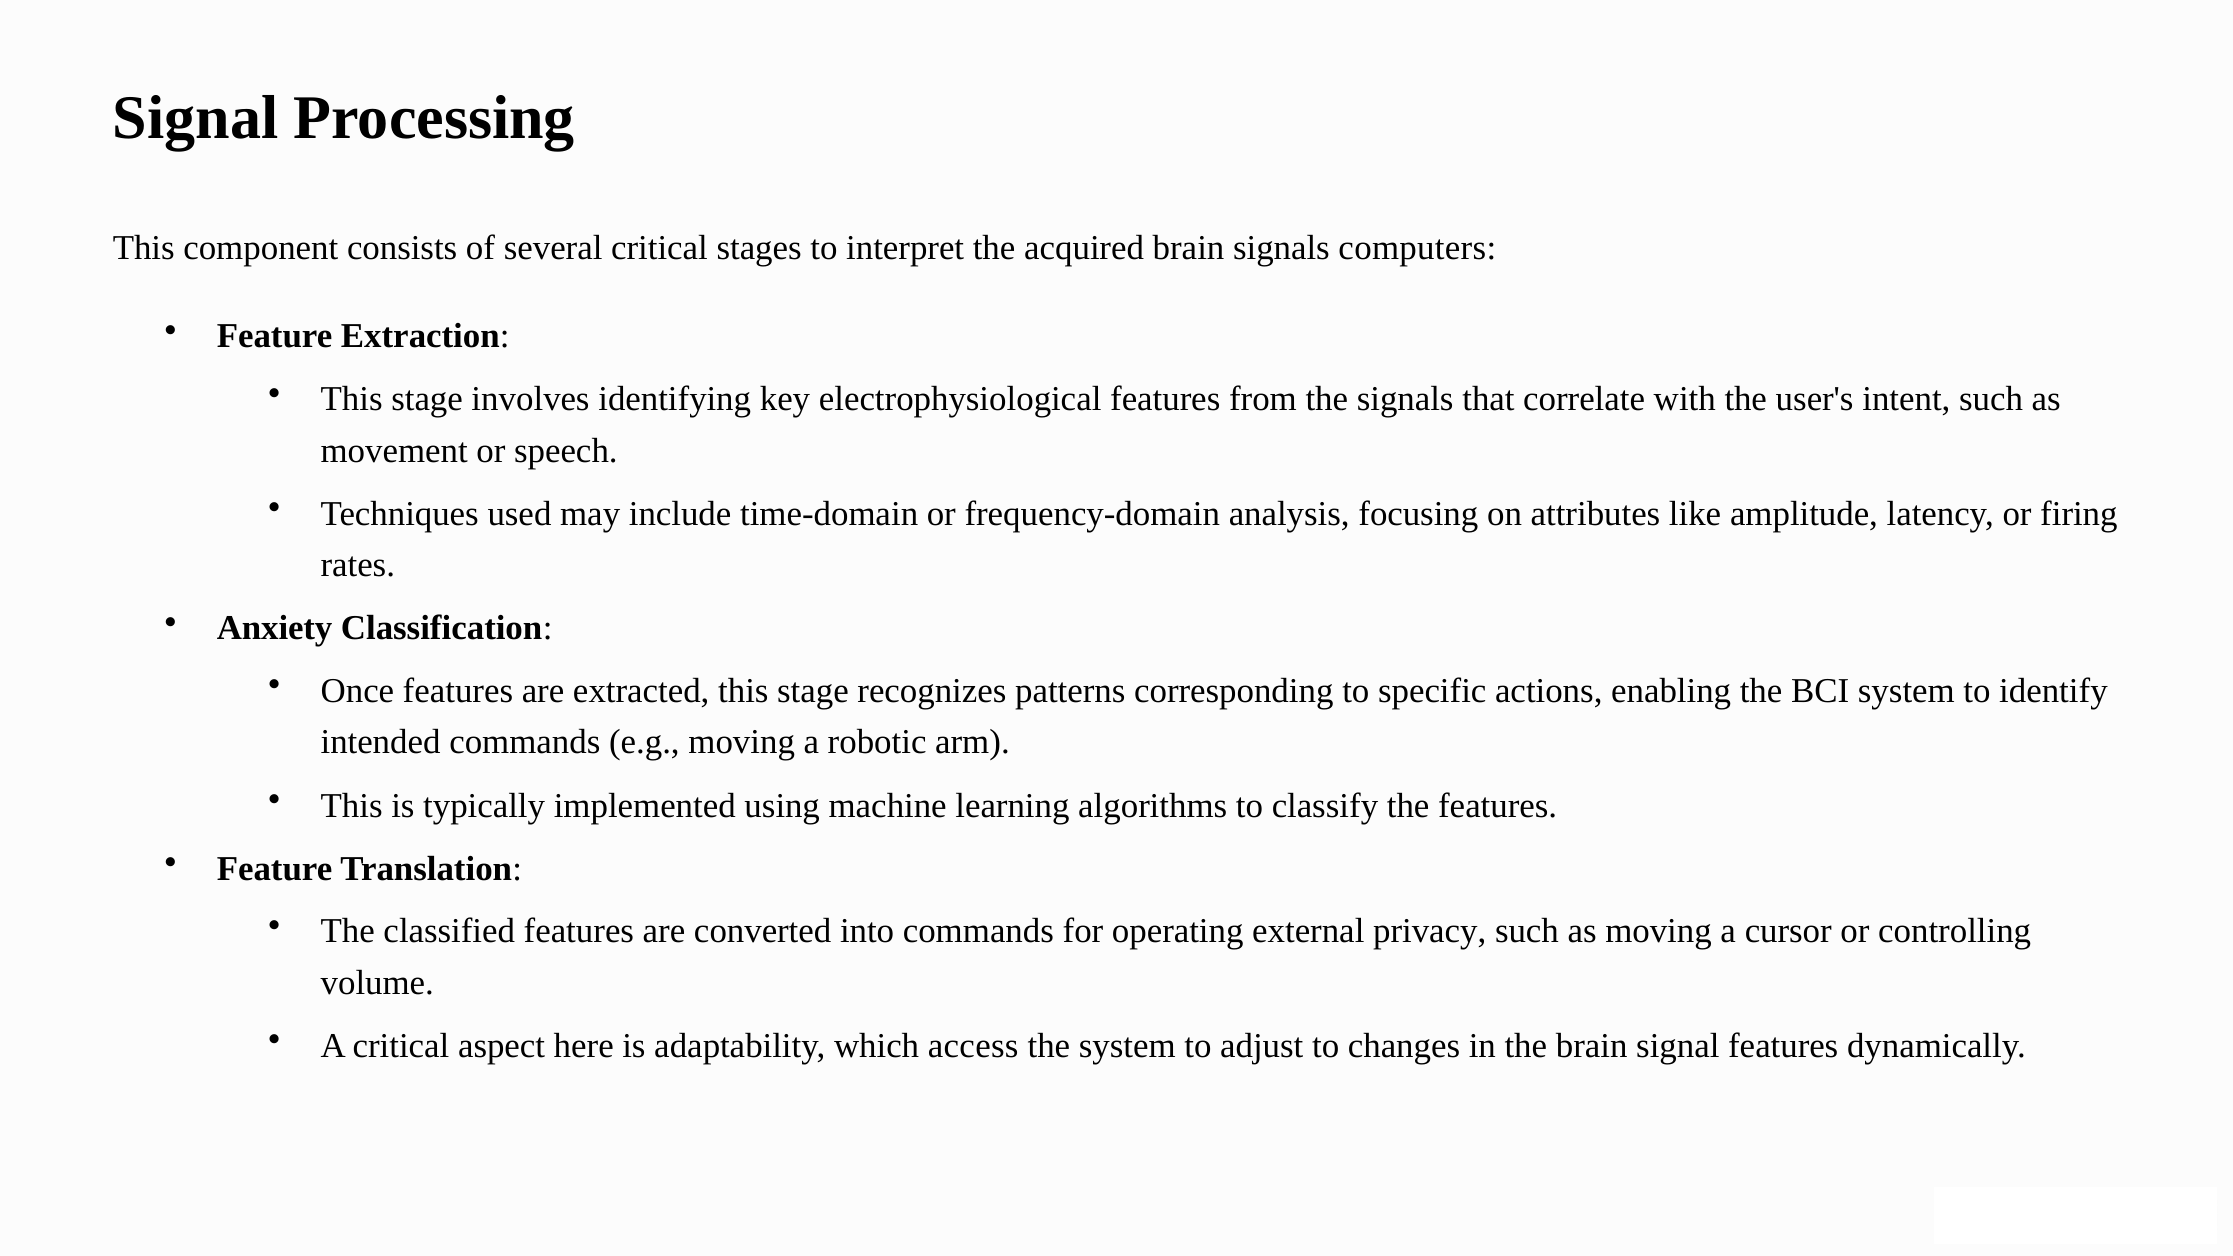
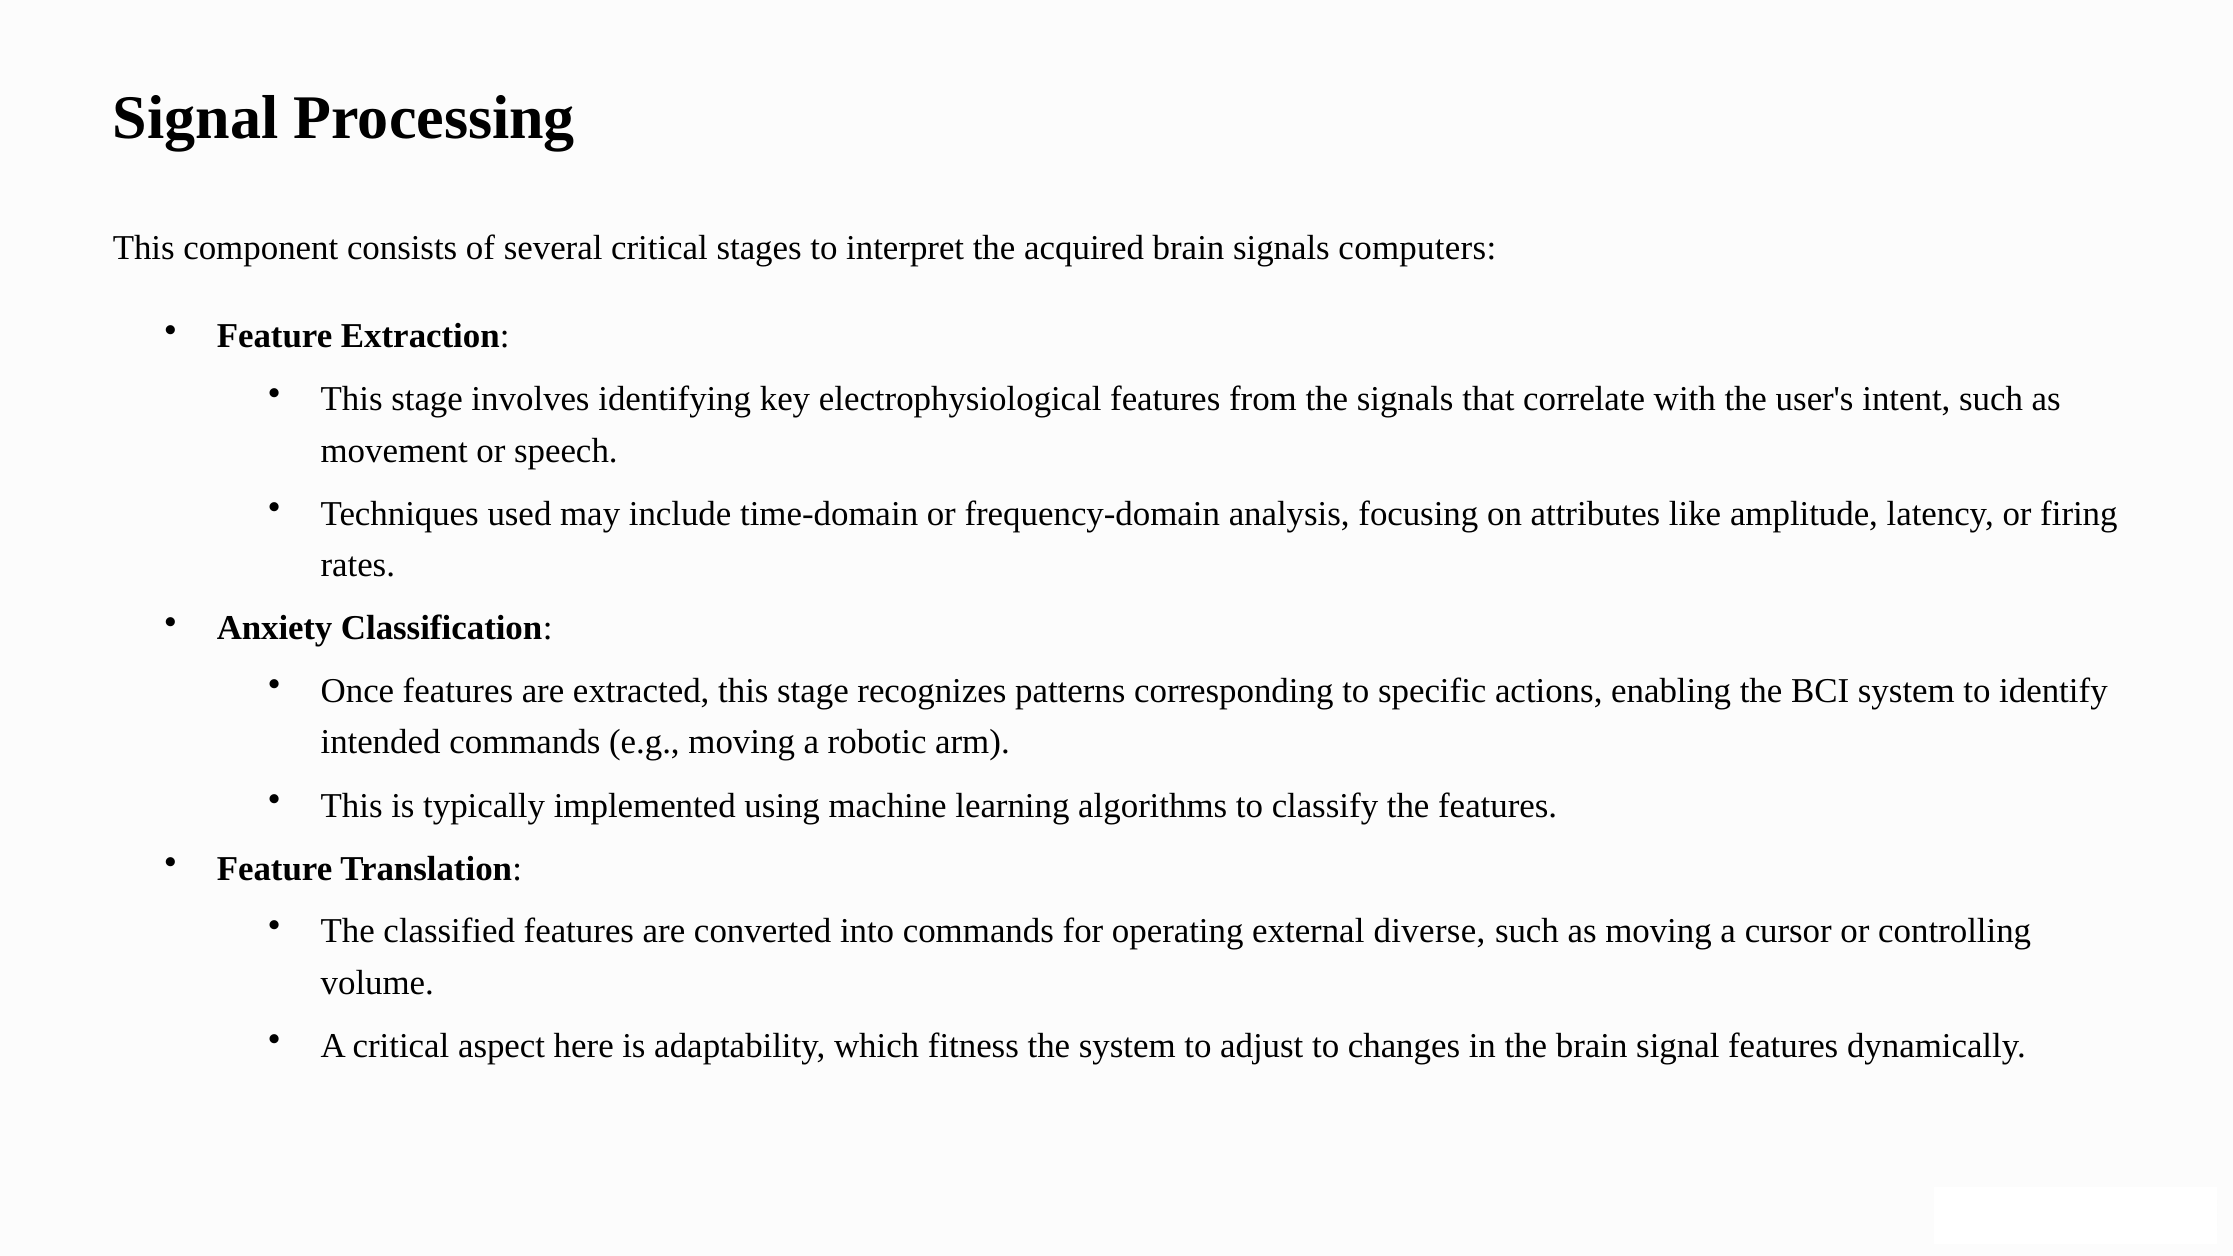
privacy: privacy -> diverse (1430, 931)
access: access -> fitness (973, 1046)
